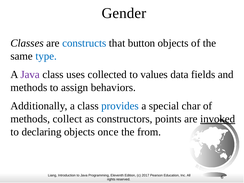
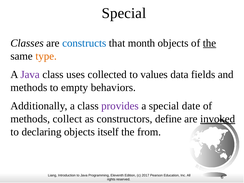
Gender: Gender -> Special (124, 13)
button: button -> month (142, 43)
the underline: none -> present (210, 43)
type colour: blue -> orange (46, 56)
assign: assign -> empty (75, 87)
provides colour: blue -> purple (120, 106)
char: char -> date (191, 106)
points: points -> define (168, 119)
once: once -> itself (108, 132)
